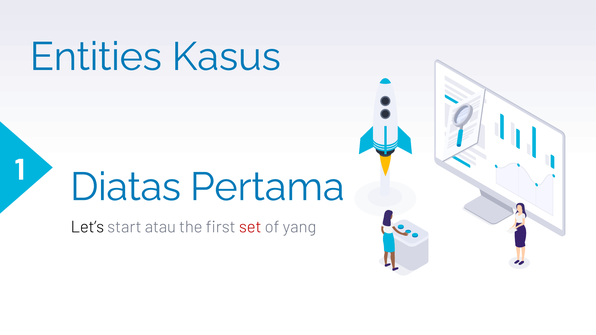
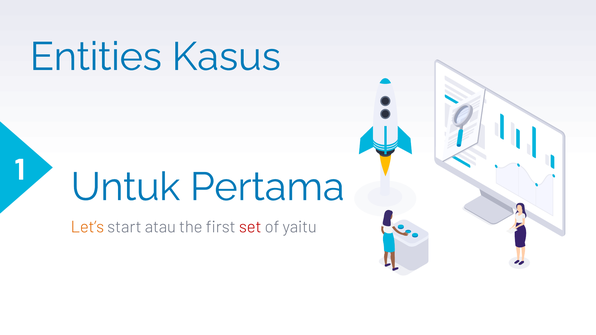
Diatas: Diatas -> Untuk (126, 187)
Let’s colour: black -> orange (87, 227)
yang: yang -> yaitu (300, 227)
